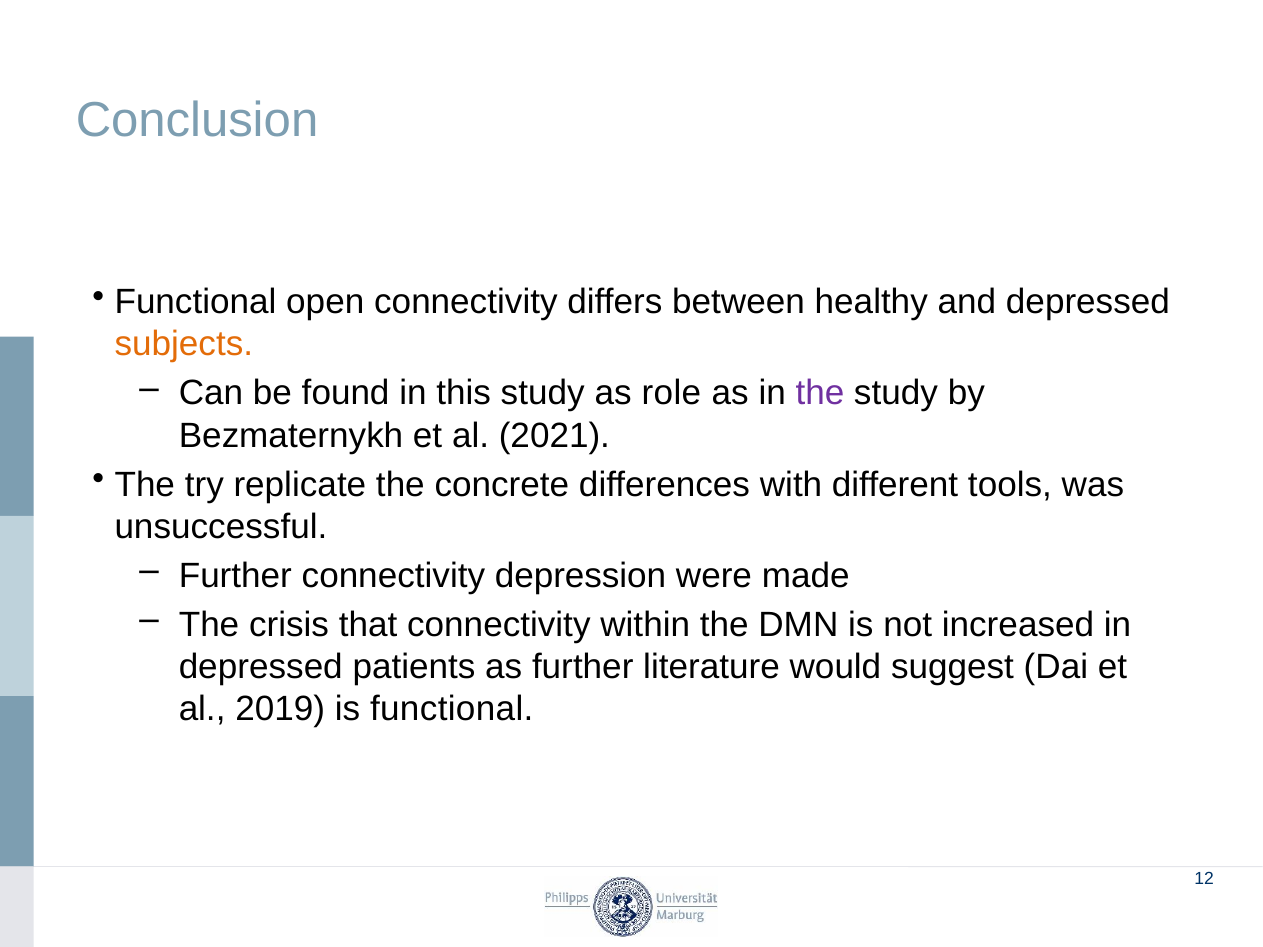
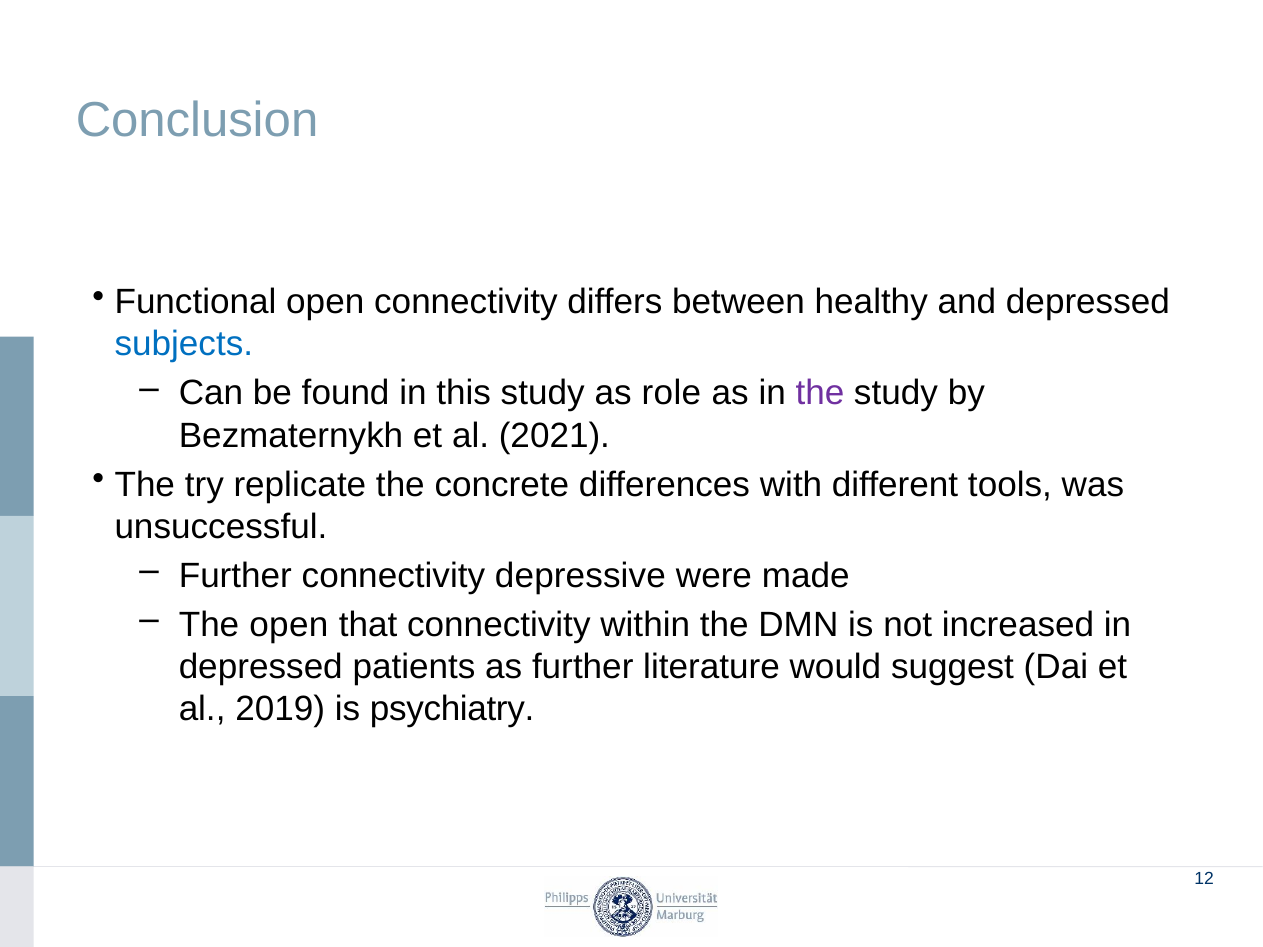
subjects colour: orange -> blue (184, 344)
depression: depression -> depressive (580, 576)
The crisis: crisis -> open (289, 625)
is functional: functional -> psychiatry (452, 709)
